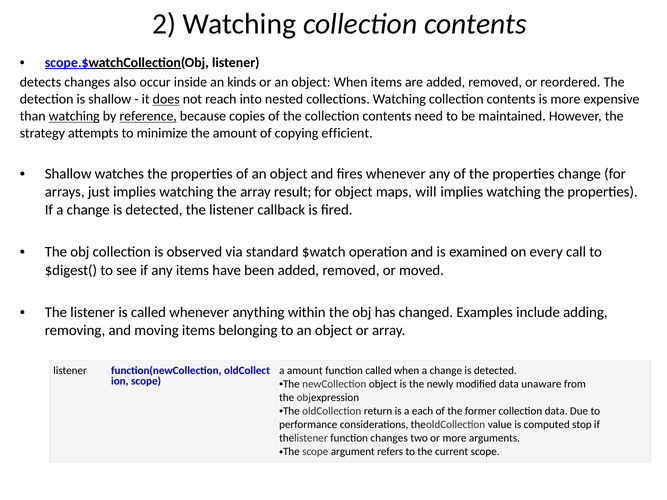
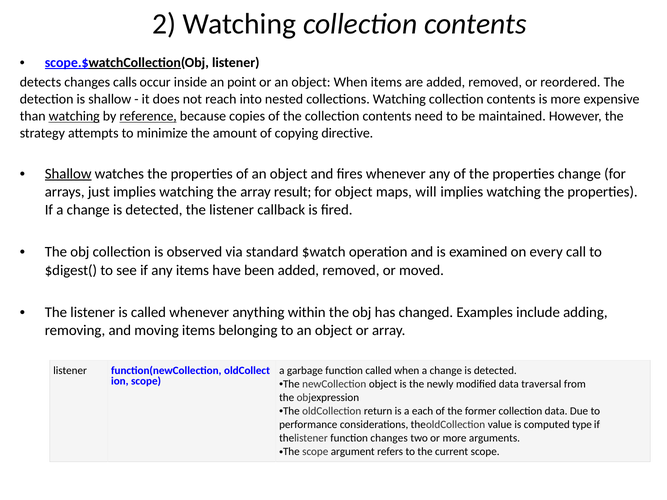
also: also -> calls (125, 82)
kinds: kinds -> point (242, 82)
does underline: present -> none (166, 99)
efficient: efficient -> directive (347, 133)
Shallow underline: none -> present (68, 174)
a amount: amount -> garbage (305, 371)
unaware: unaware -> traversal (541, 384)
stop: stop -> type (582, 425)
